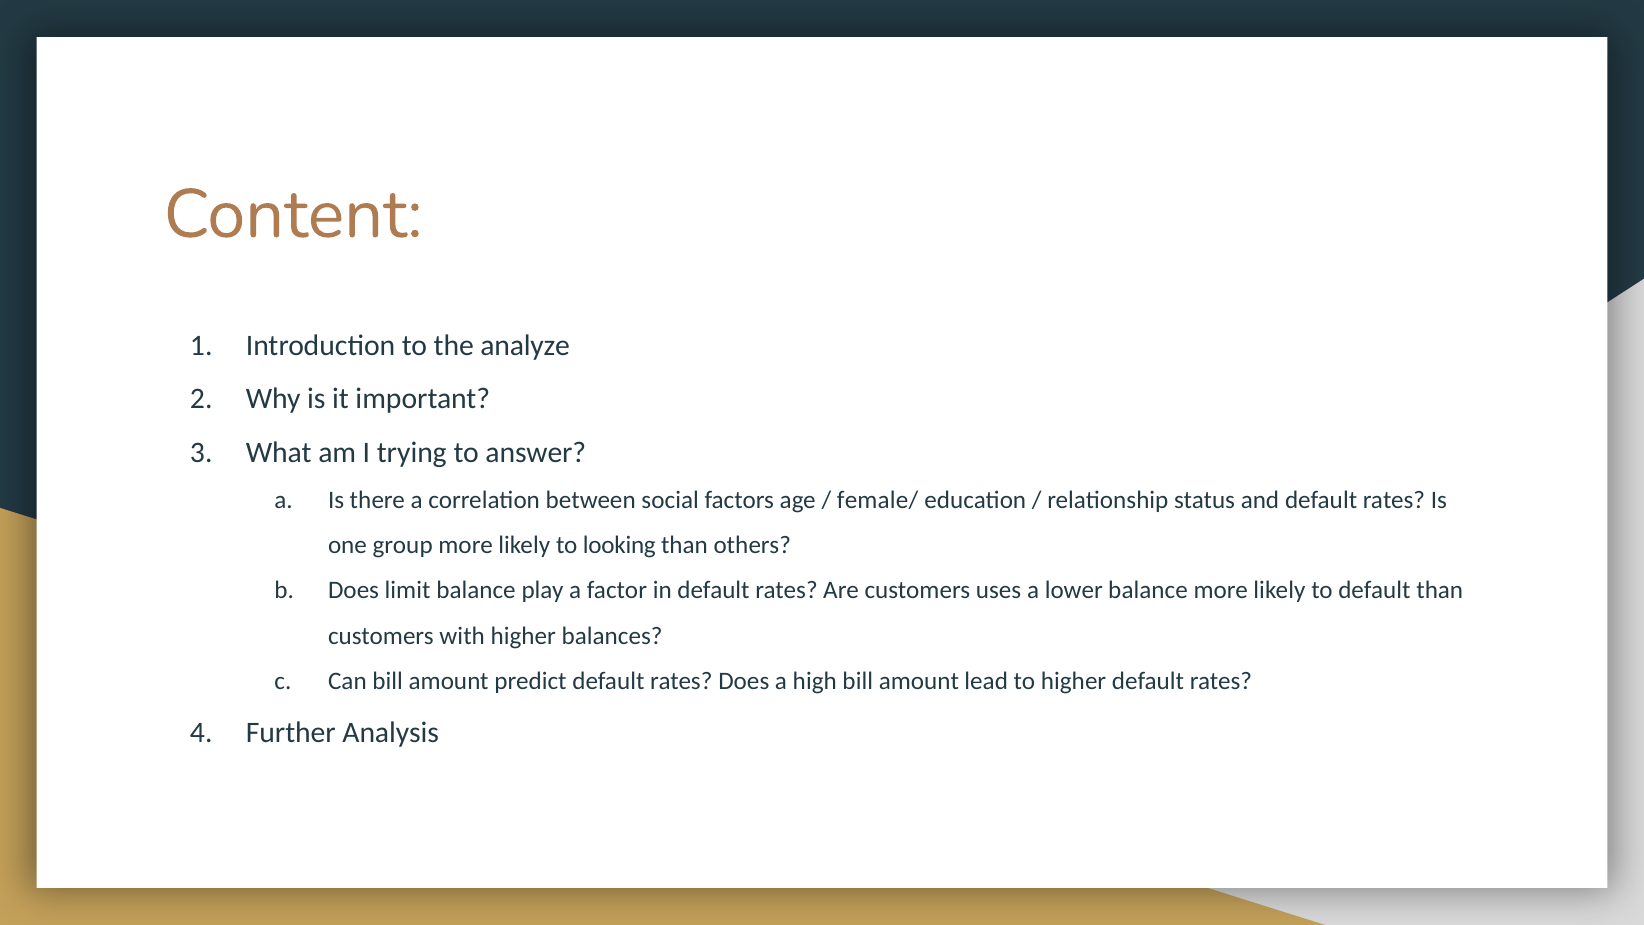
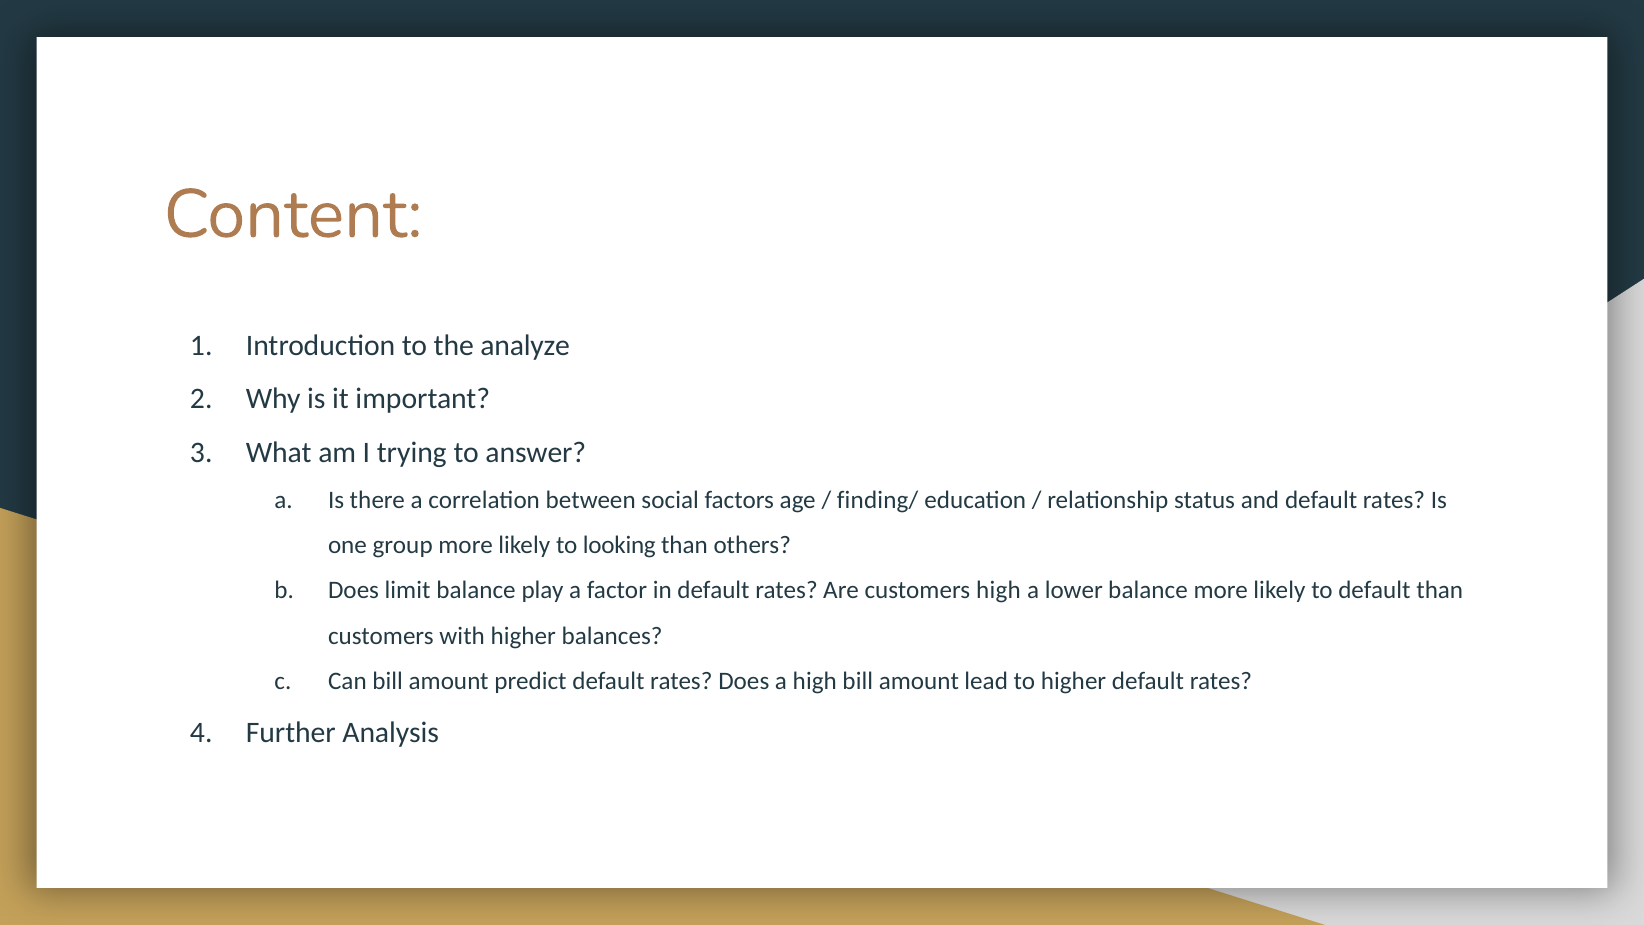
female/: female/ -> finding/ (878, 500)
customers uses: uses -> high (998, 591)
